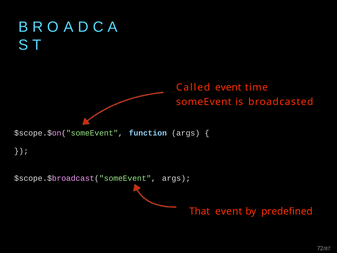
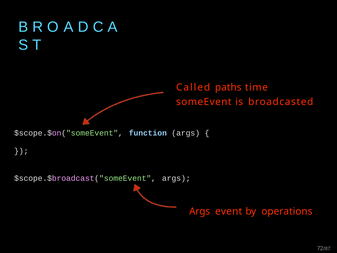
Called event: event -> paths (228, 87)
That: That -> Args (200, 211)
predefined: predefined -> operations (287, 211)
